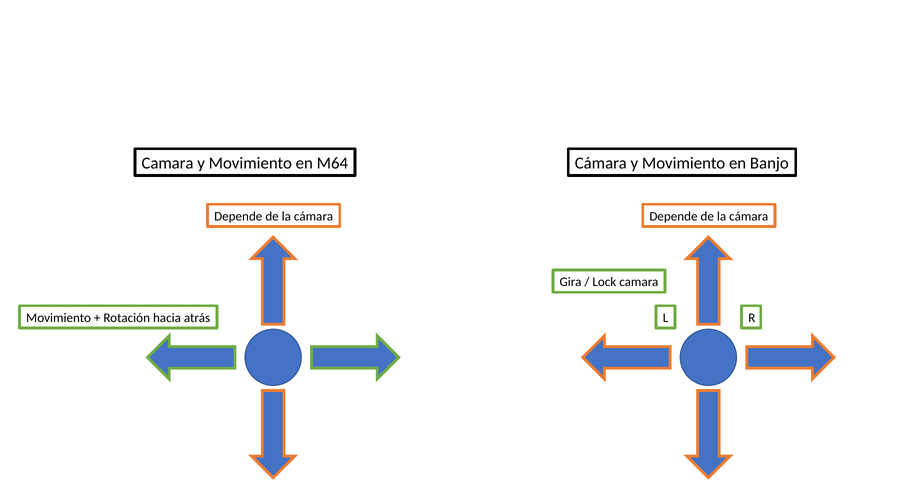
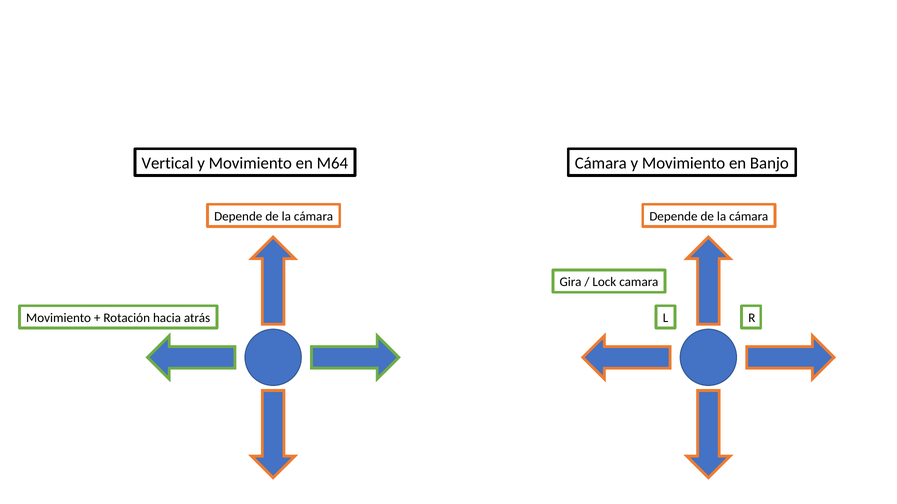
Camara: Camara -> Vertical (168, 164)
